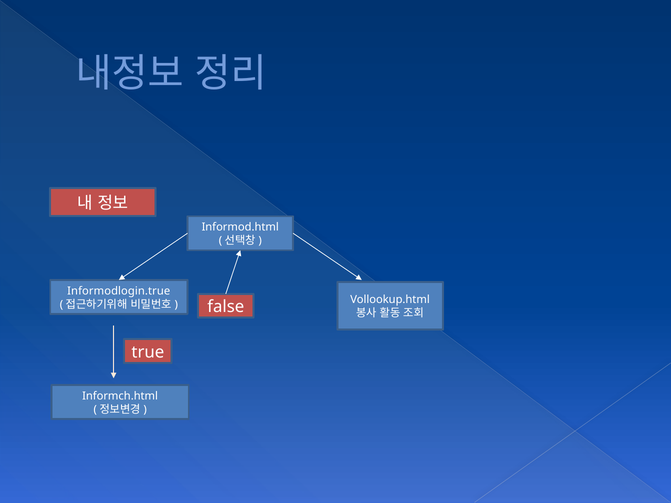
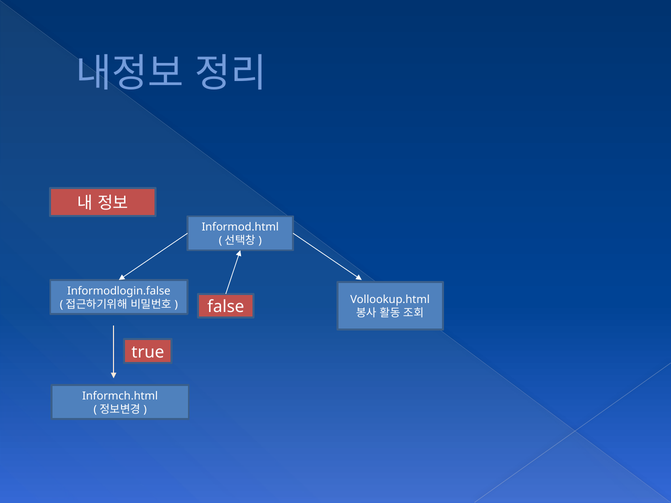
Informodlogin.true: Informodlogin.true -> Informodlogin.false (119, 291)
